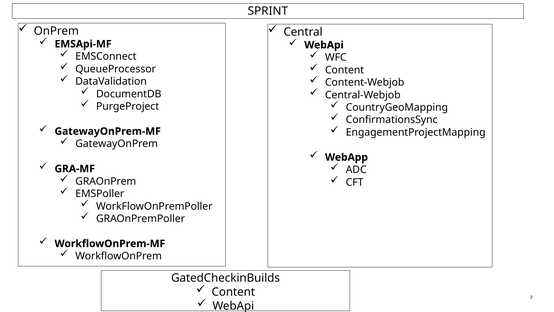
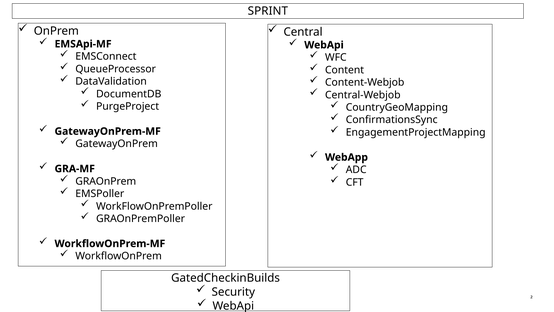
Content: Content -> Security (233, 292)
